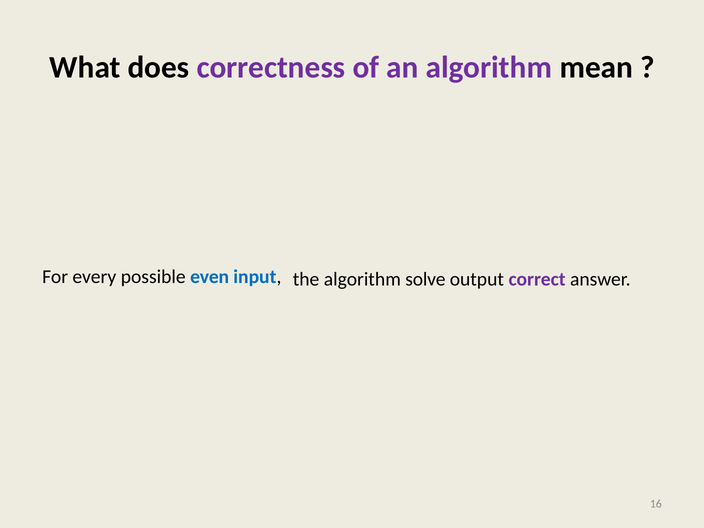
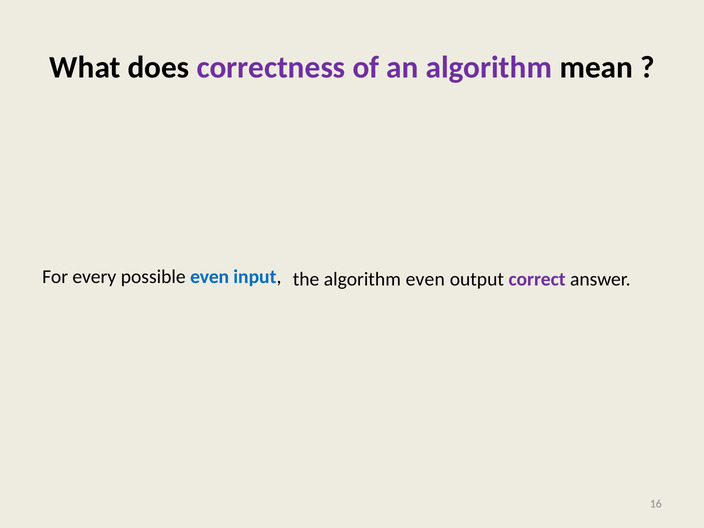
algorithm solve: solve -> even (425, 279)
